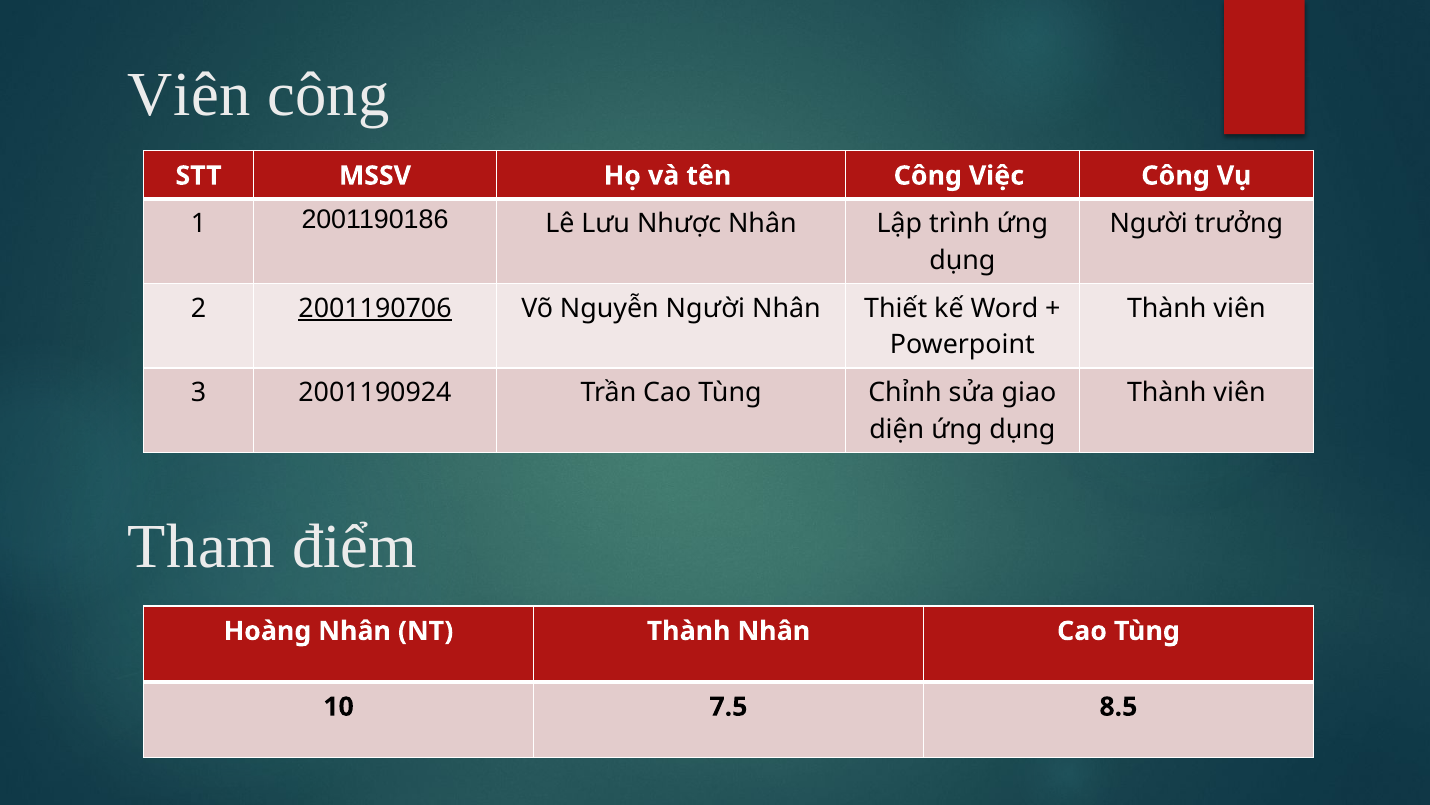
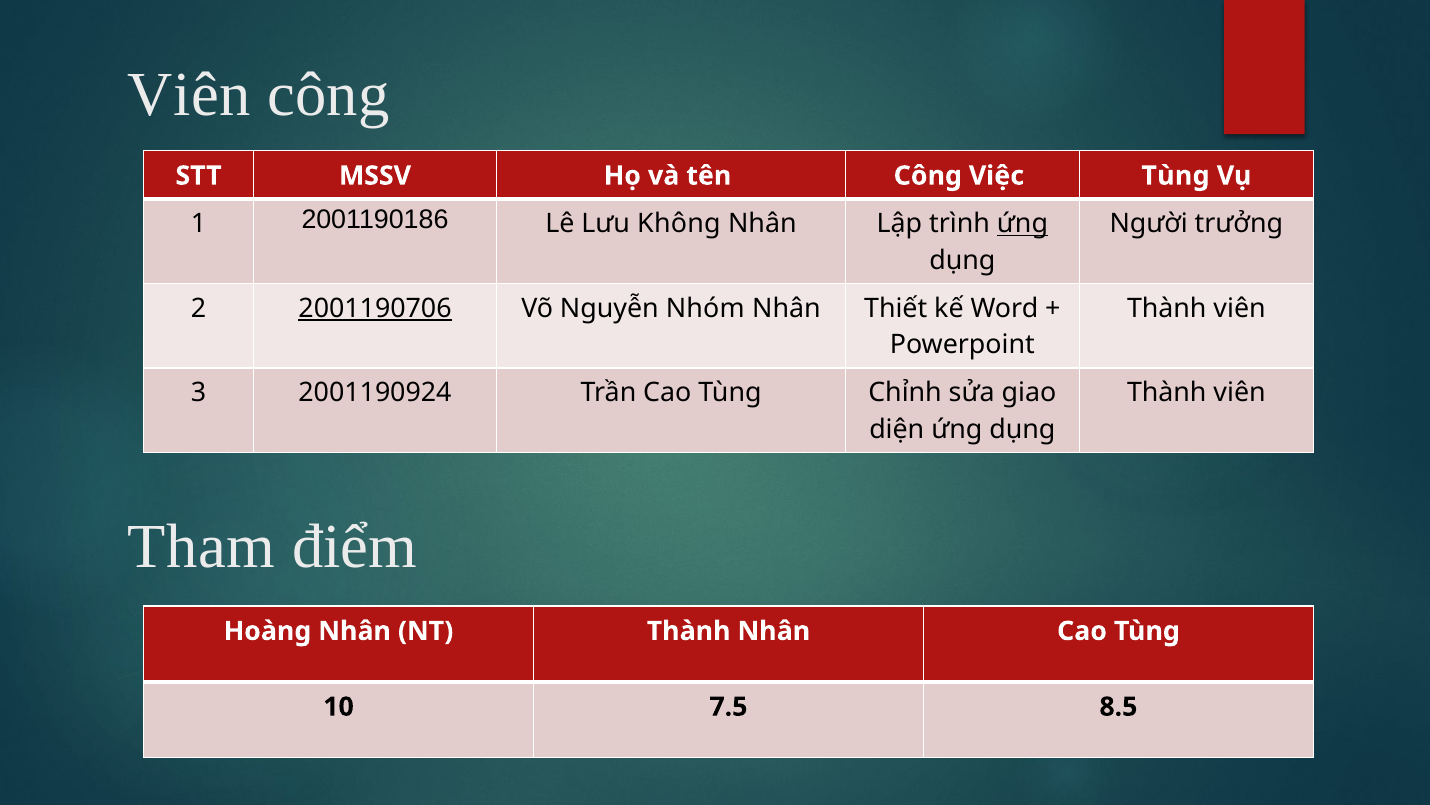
Việc Công: Công -> Tùng (1175, 176)
Nhược: Nhược -> Không (679, 224)
ứng underline: none -> present (1022, 224)
Nguyễn Người: Người -> Nhóm (705, 308)
